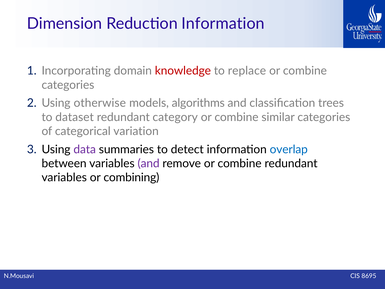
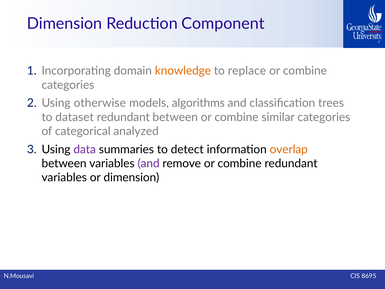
Reduction Information: Information -> Component (223, 24)
knowledge colour: red -> orange (183, 71)
redundant category: category -> between (175, 117)
variation: variation -> analyzed (136, 131)
overlap colour: blue -> orange (289, 149)
or combining: combining -> dimension (131, 177)
